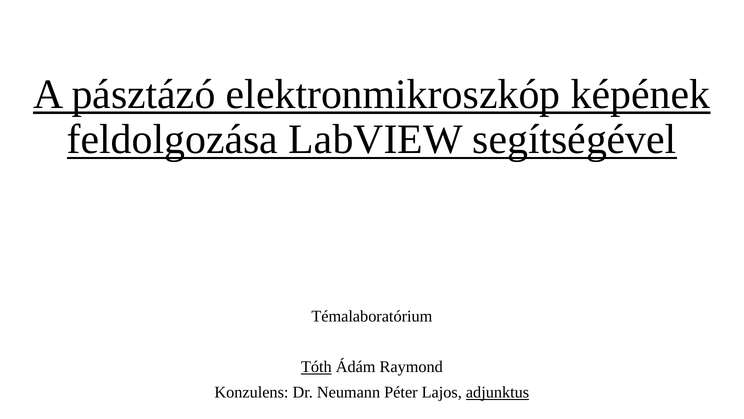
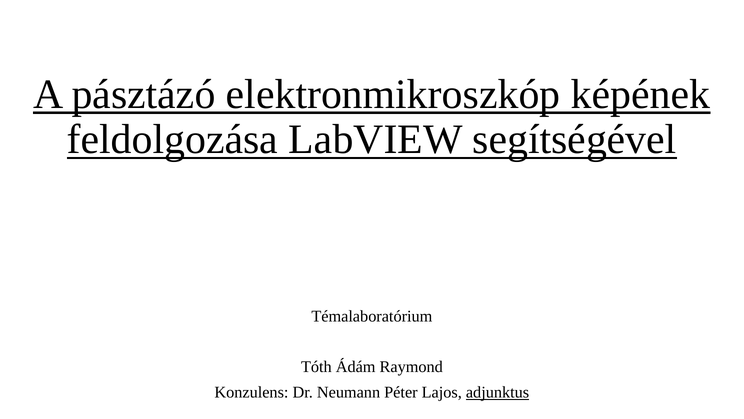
Tóth underline: present -> none (316, 366)
